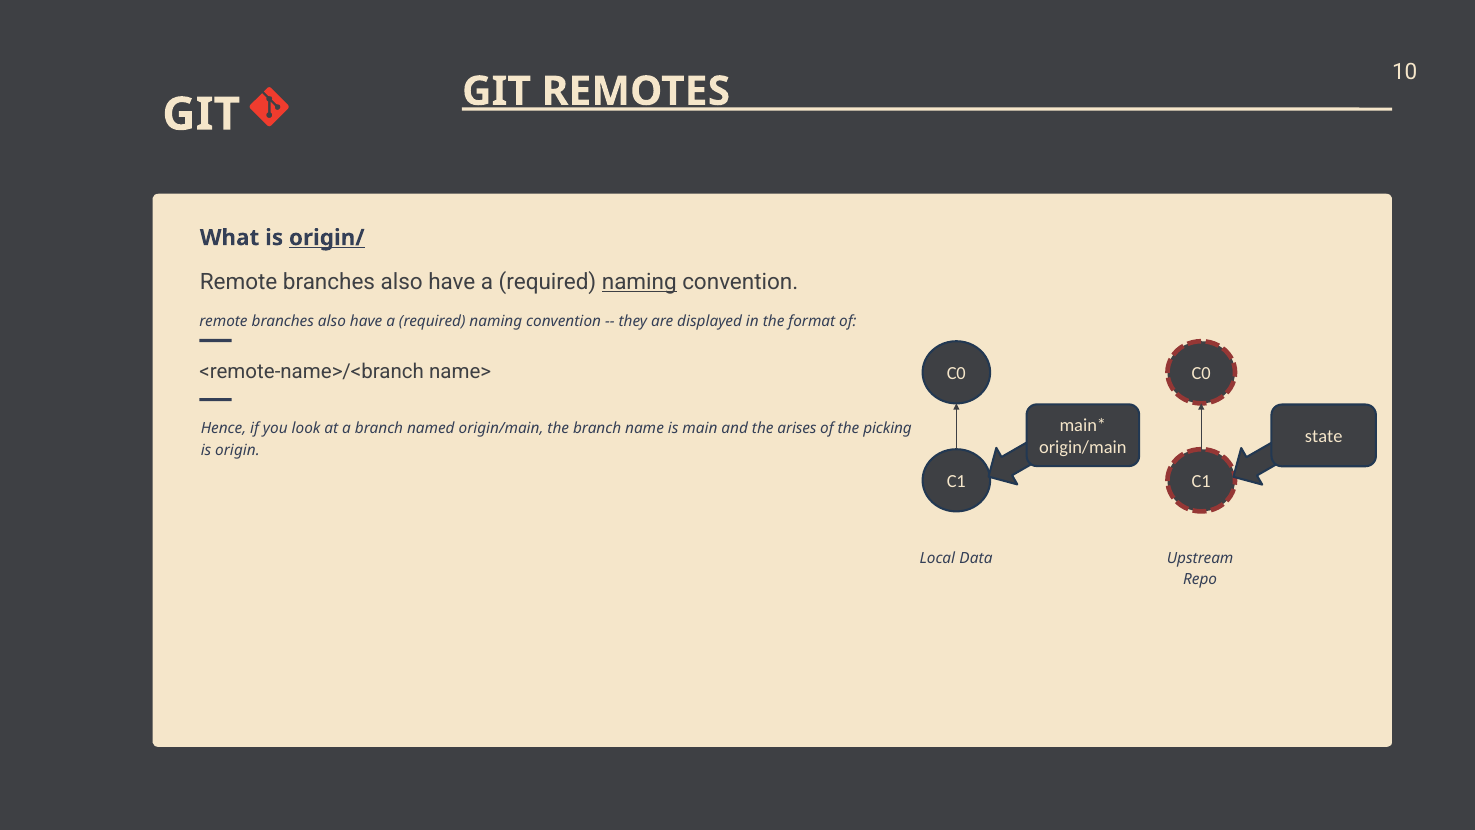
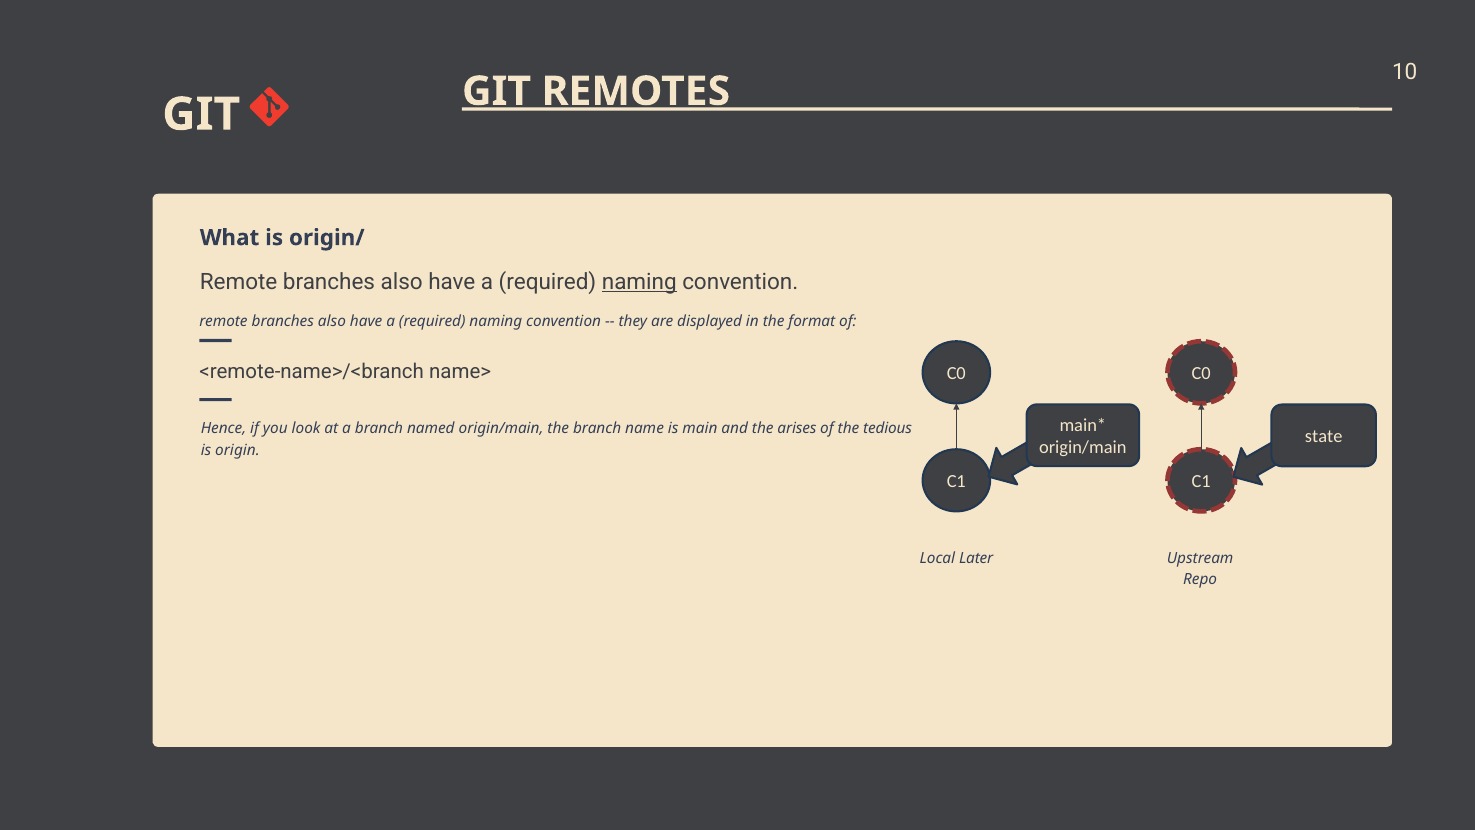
origin/ underline: present -> none (327, 238)
picking: picking -> tedious (888, 429)
Data: Data -> Later (976, 558)
